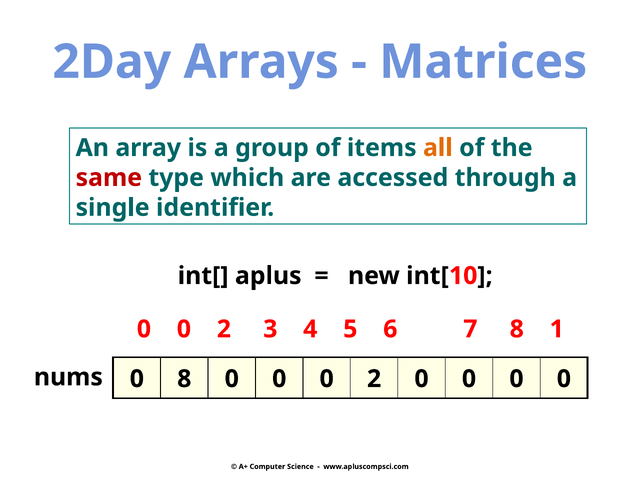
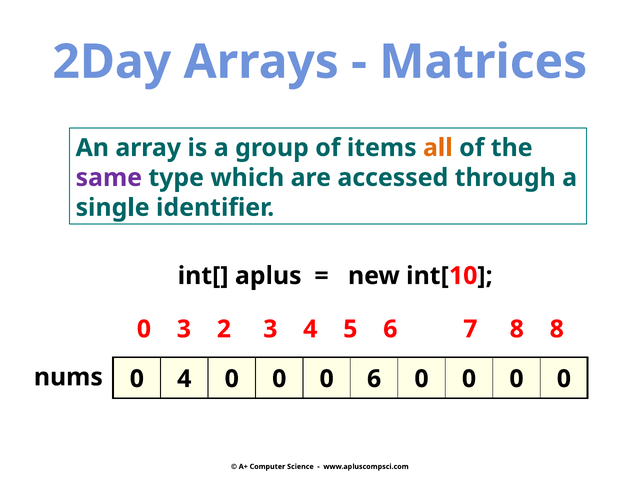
same colour: red -> purple (109, 178)
0: 0 -> 3 (184, 329)
8 1: 1 -> 8 (557, 329)
0 8: 8 -> 4 (184, 379)
0 0 0 2: 2 -> 6 (374, 379)
